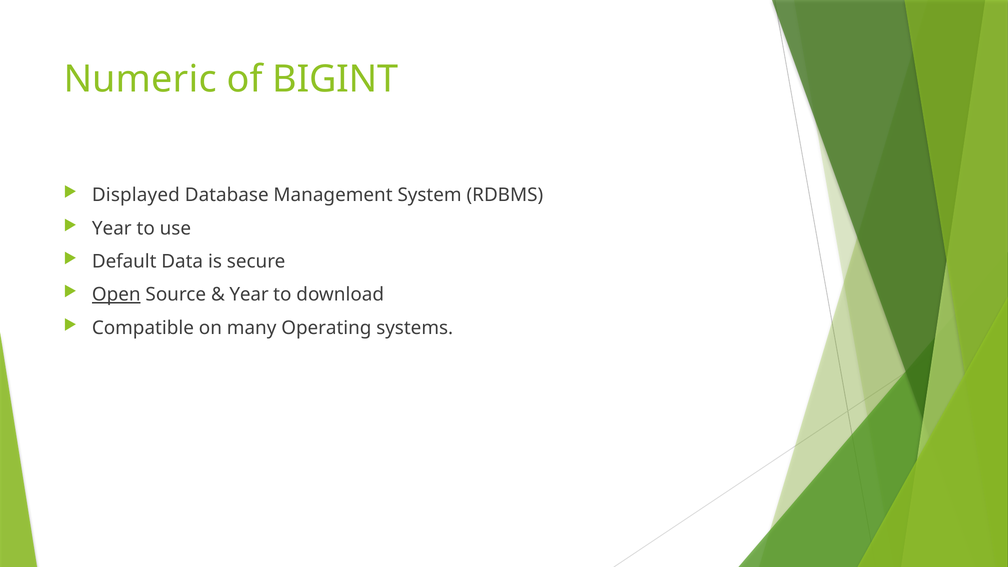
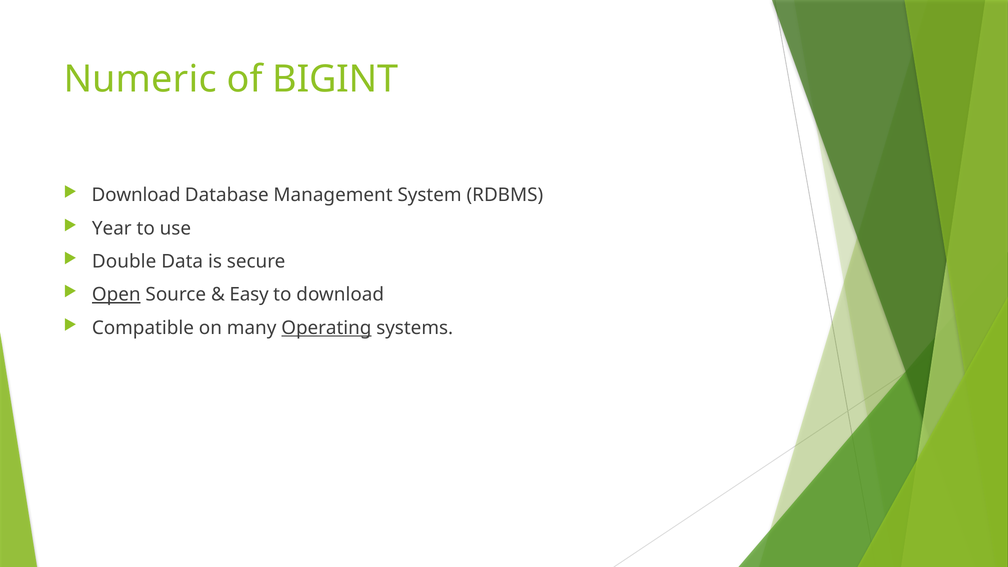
Displayed: Displayed -> Download (136, 195)
Default: Default -> Double (124, 261)
Year: Year -> Easy (249, 295)
Operating underline: none -> present (326, 328)
